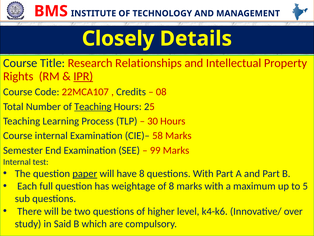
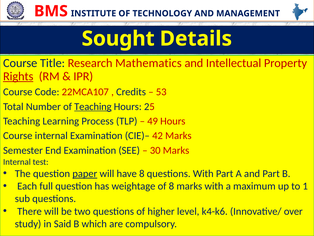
Closely: Closely -> Sought (118, 39)
Relationships: Relationships -> Mathematics (148, 63)
Rights underline: none -> present (18, 76)
IPR underline: present -> none (83, 76)
08: 08 -> 53 (161, 92)
30: 30 -> 49 (153, 121)
58: 58 -> 42 (158, 135)
99: 99 -> 30 (155, 150)
5: 5 -> 1 (305, 186)
